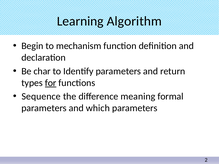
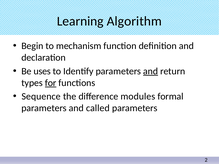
char: char -> uses (42, 71)
and underline: none -> present (151, 71)
meaning: meaning -> modules (138, 97)
which: which -> called (98, 108)
